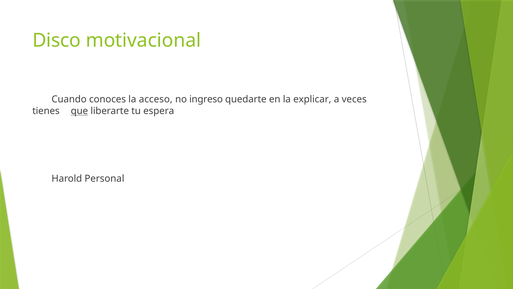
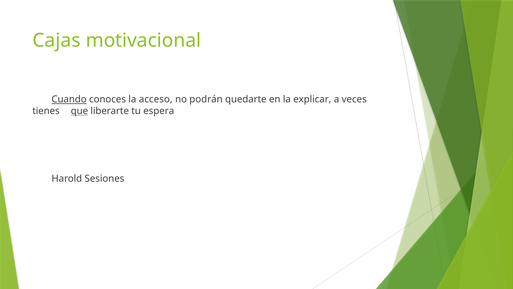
Disco: Disco -> Cajas (56, 40)
Cuando underline: none -> present (69, 99)
ingreso: ingreso -> podrán (206, 99)
Personal: Personal -> Sesiones (104, 178)
